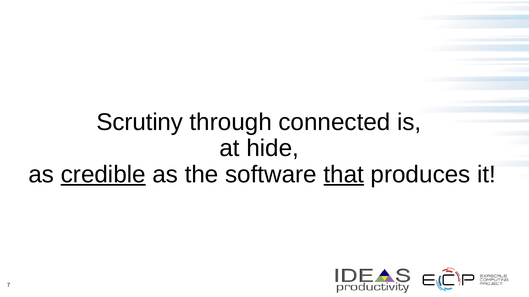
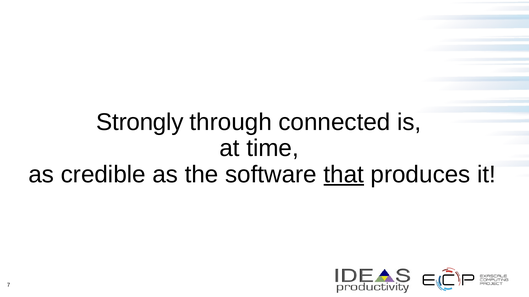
Scrutiny: Scrutiny -> Strongly (140, 122)
hide: hide -> time (273, 149)
credible underline: present -> none (103, 175)
